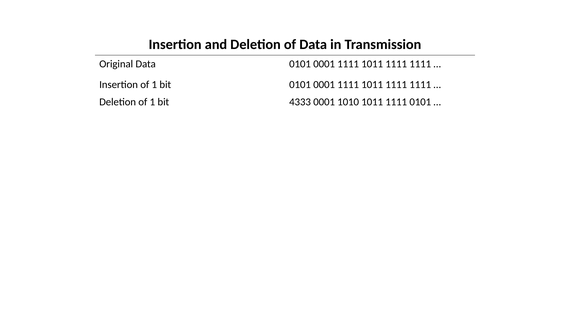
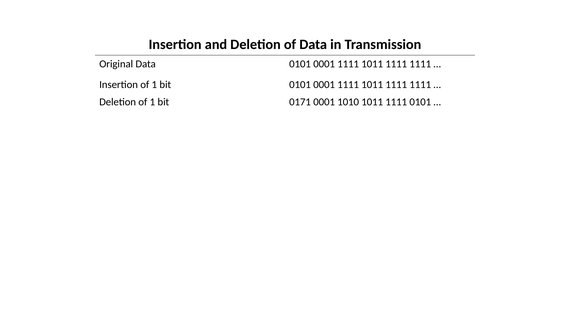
4333: 4333 -> 0171 (300, 102)
